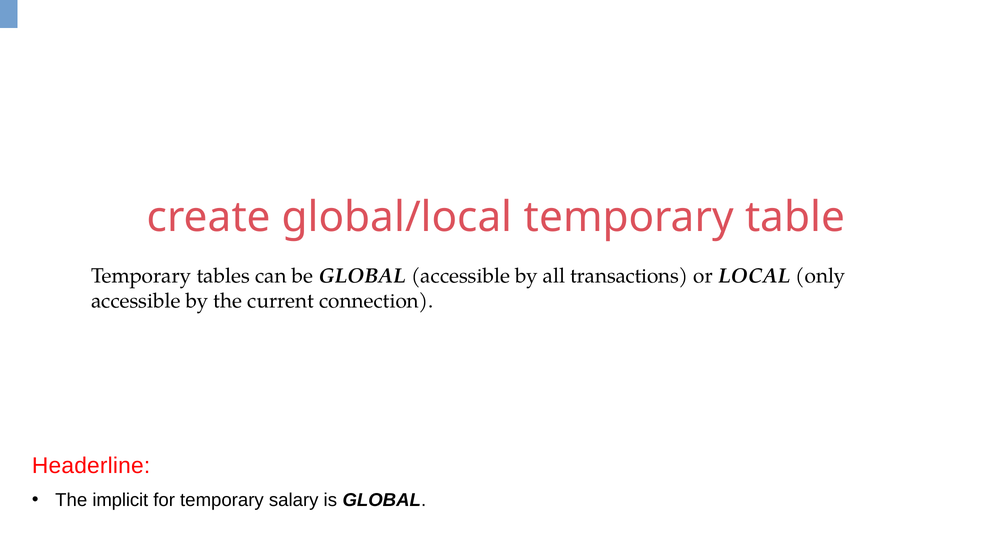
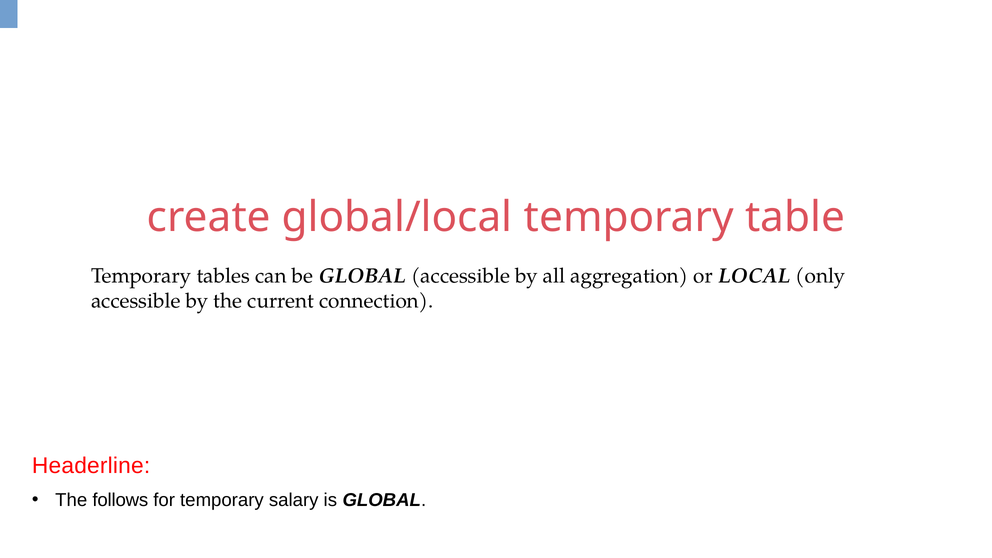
transactions: transactions -> aggregation (629, 276)
implicit: implicit -> follows (120, 500)
